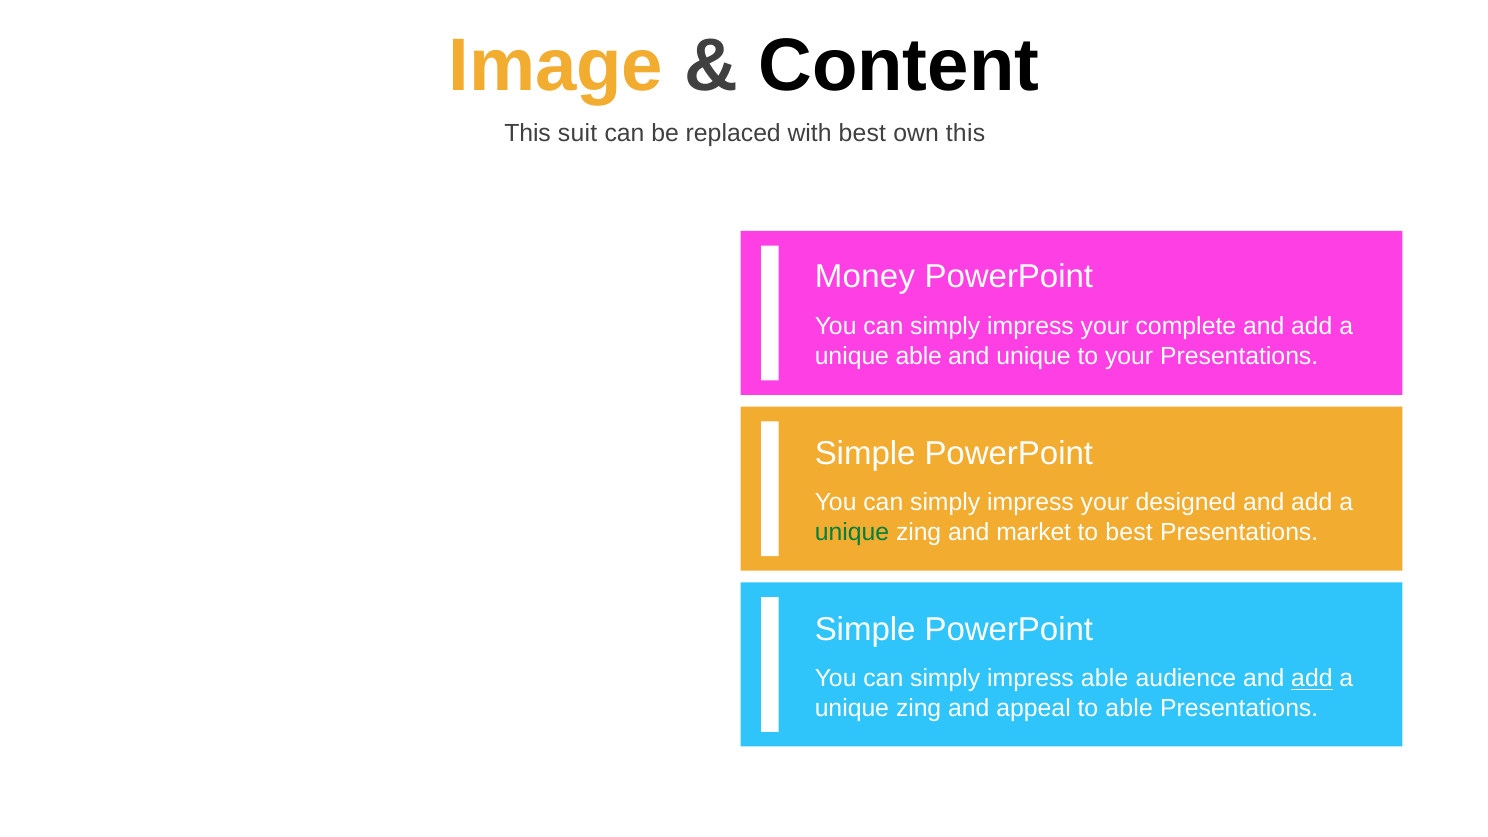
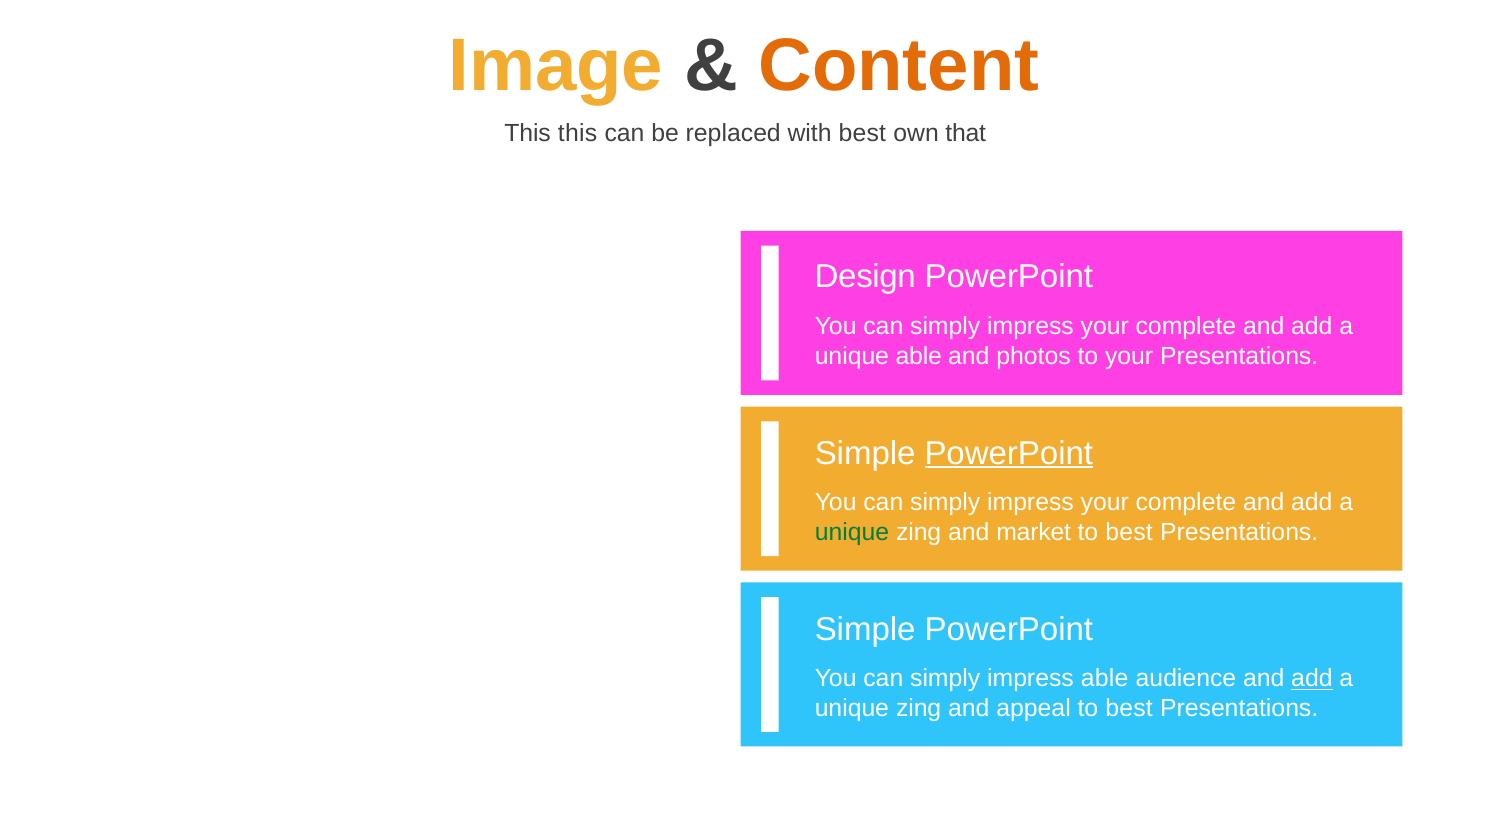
Content colour: black -> orange (899, 66)
This suit: suit -> this (578, 133)
own this: this -> that (966, 133)
Money: Money -> Design (865, 277)
and unique: unique -> photos (1034, 356)
PowerPoint underline: none -> present (1009, 453)
designed: designed -> complete (1186, 503)
appeal to able: able -> best (1129, 709)
